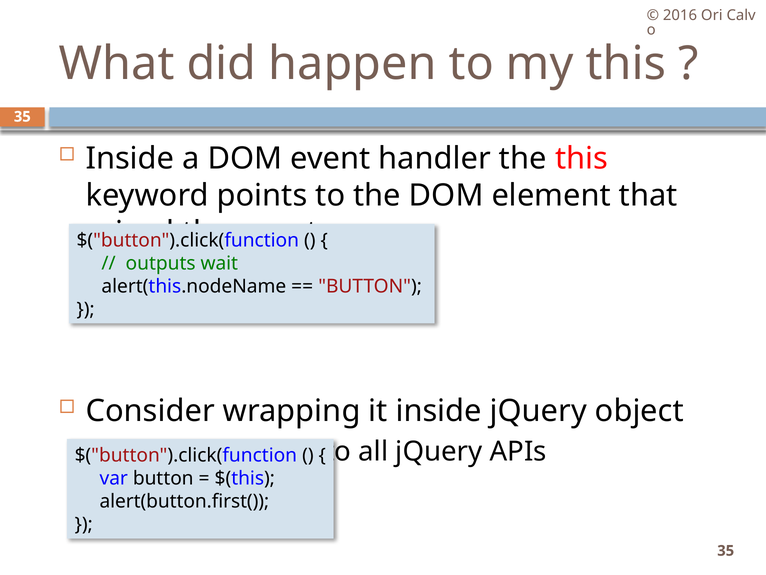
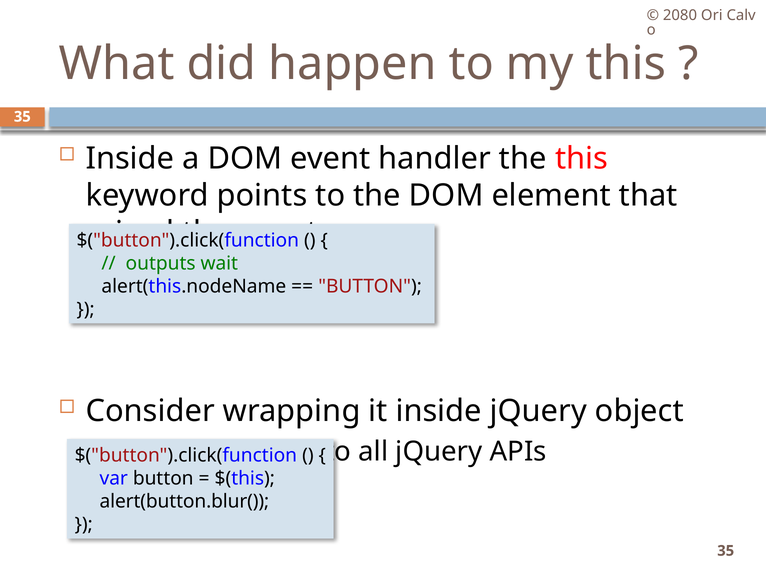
2016: 2016 -> 2080 (680, 15)
alert(button.first(: alert(button.first( -> alert(button.blur( (184, 501)
